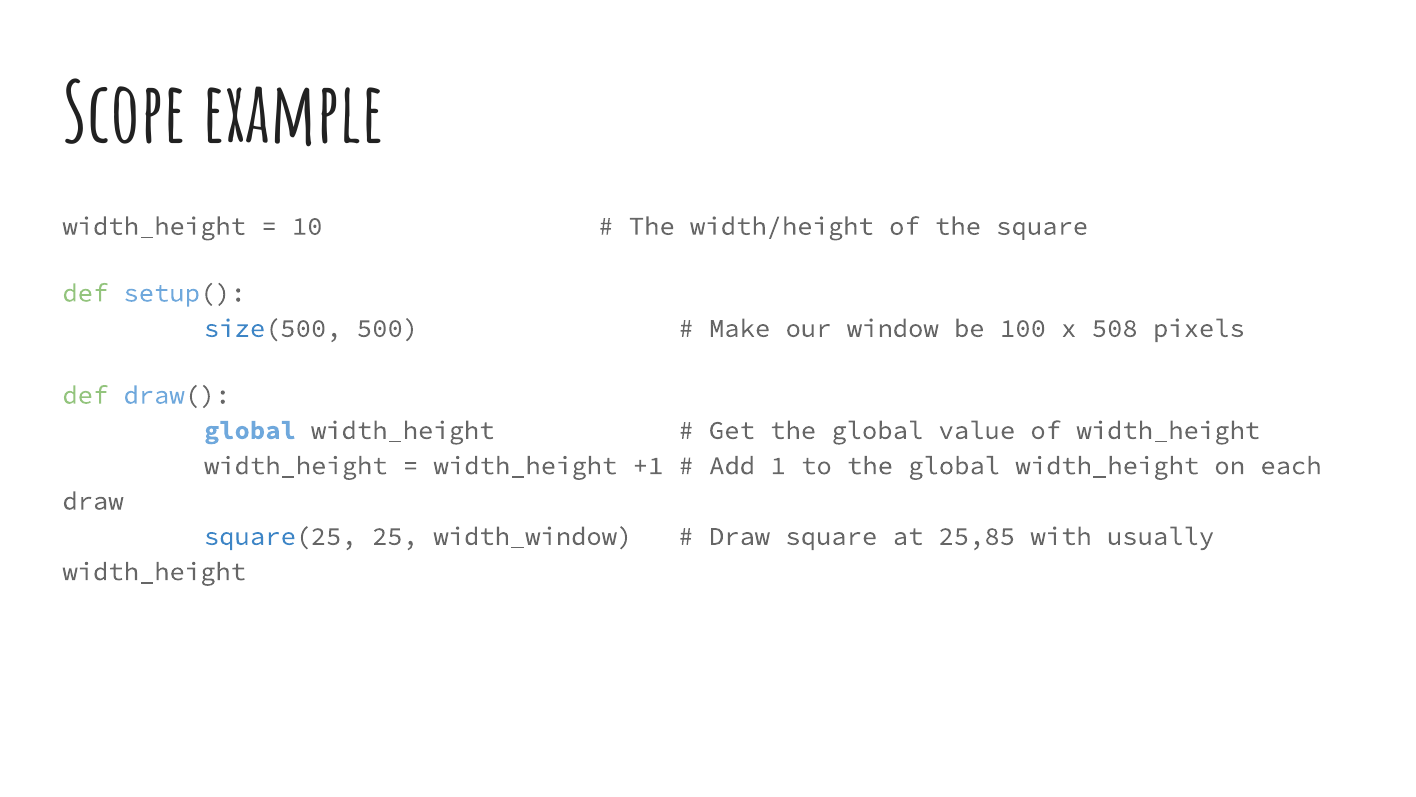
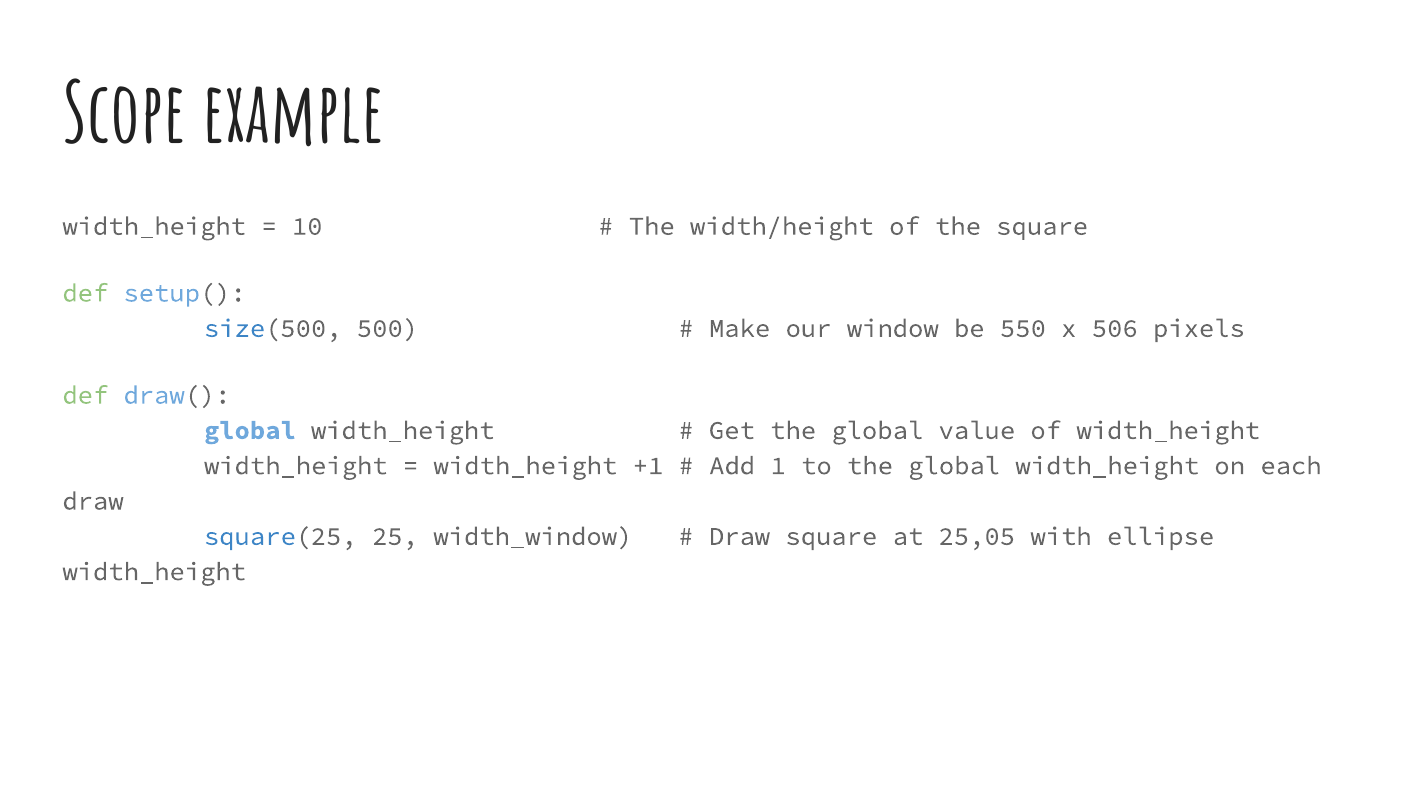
100: 100 -> 550 (1023, 328)
508: 508 -> 506 (1115, 328)
25,85: 25,85 -> 25,05 (977, 536)
usually: usually -> ellipse (1161, 536)
